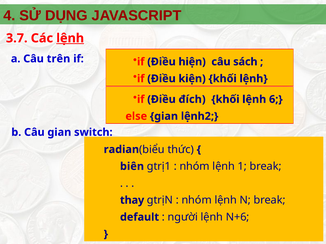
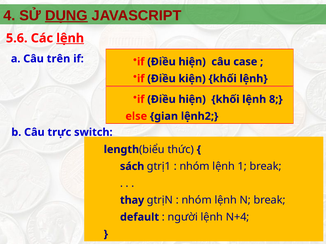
DỤNG underline: none -> present (66, 16)
3.7: 3.7 -> 5.6 (17, 38)
sách: sách -> case (245, 62)
đích: đích -> hiện (192, 100)
6: 6 -> 8 (276, 100)
gian: gian -> trực (59, 133)
radian: radian -> length (121, 150)
biên: biên -> sách (132, 167)
N+6: N+6 -> N+4 (238, 218)
